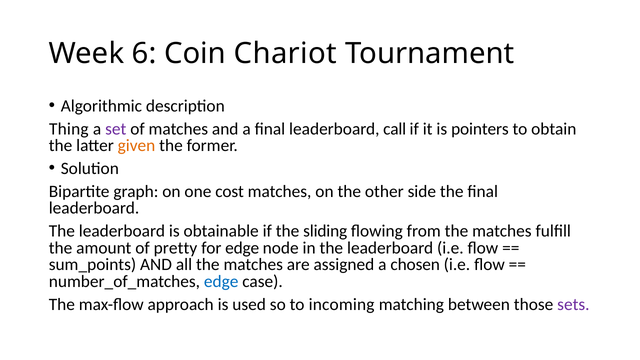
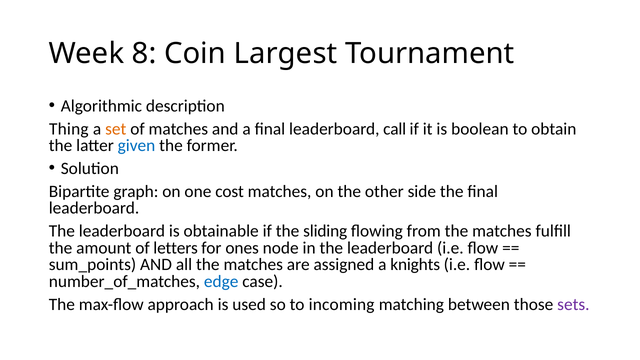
6: 6 -> 8 (144, 54)
Chariot: Chariot -> Largest (285, 54)
set colour: purple -> orange (116, 129)
pointers: pointers -> boolean (480, 129)
given colour: orange -> blue (137, 146)
pretty: pretty -> letters (176, 248)
for edge: edge -> ones (242, 248)
chosen: chosen -> knights (415, 265)
